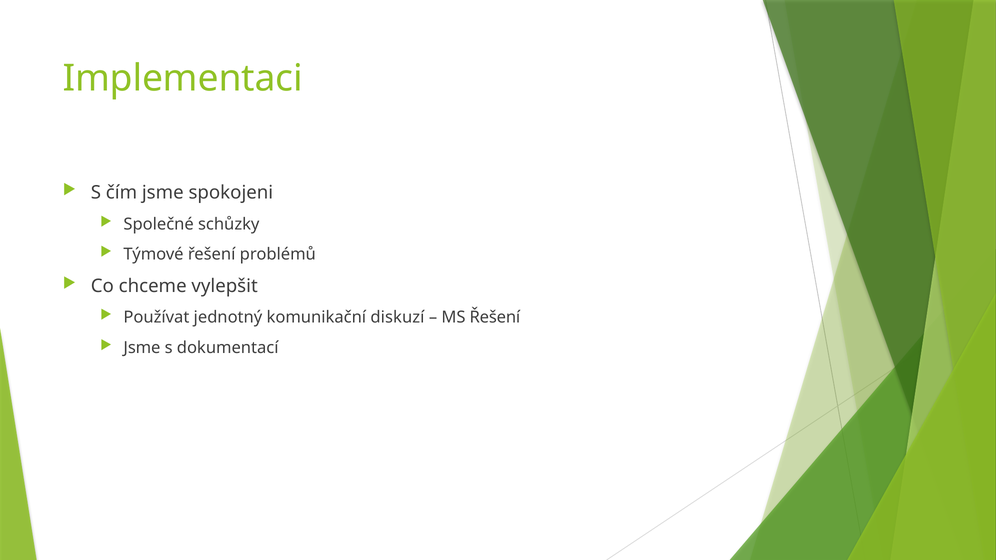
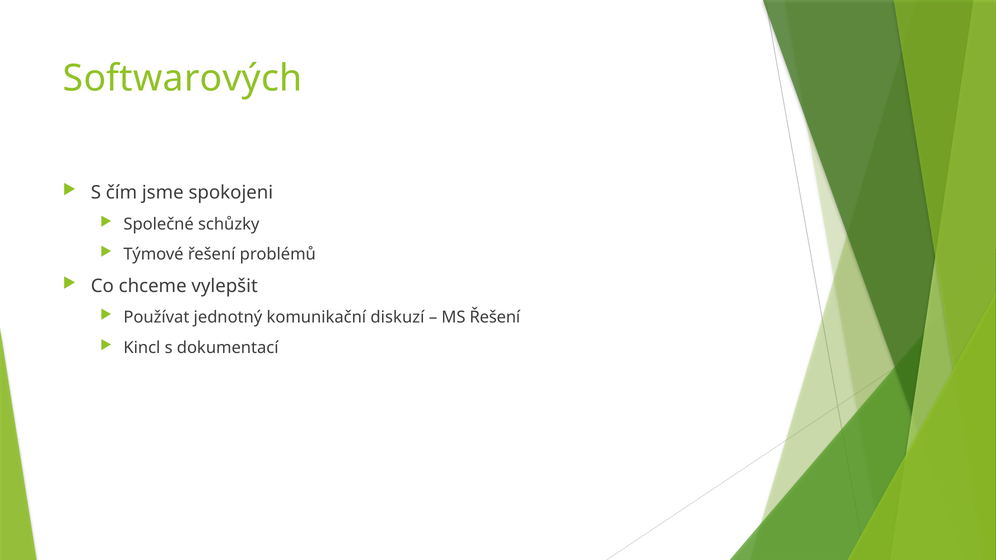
Implementaci: Implementaci -> Softwarových (183, 79)
Jsme: Jsme -> Kincl (142, 348)
